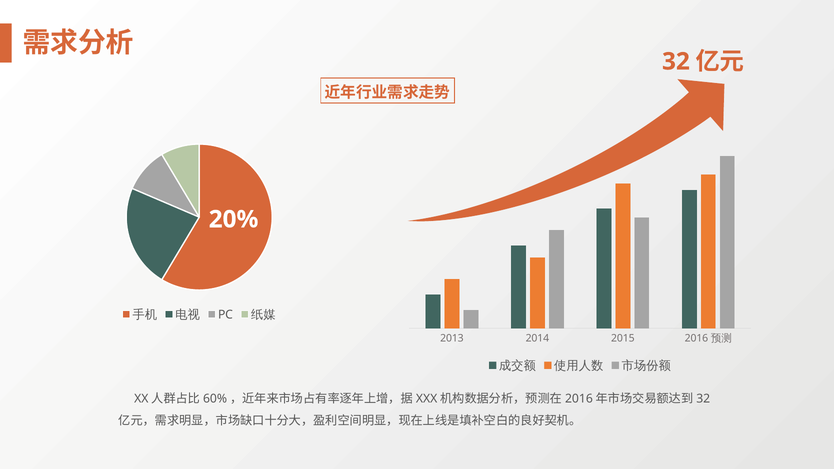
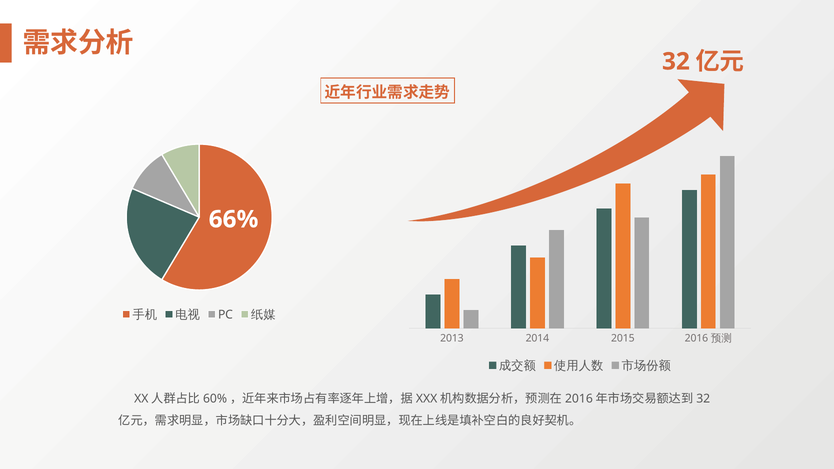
20%: 20% -> 66% (234, 219)
